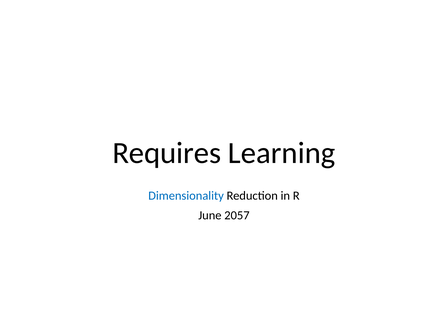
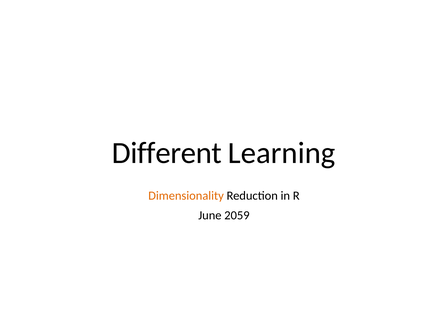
Requires: Requires -> Different (167, 153)
Dimensionality colour: blue -> orange (186, 196)
2057: 2057 -> 2059 (237, 215)
